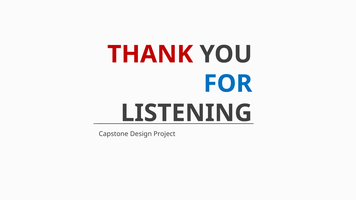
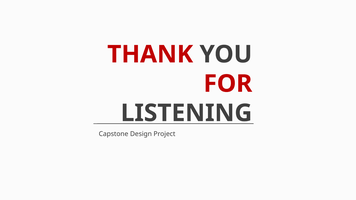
FOR colour: blue -> red (228, 84)
